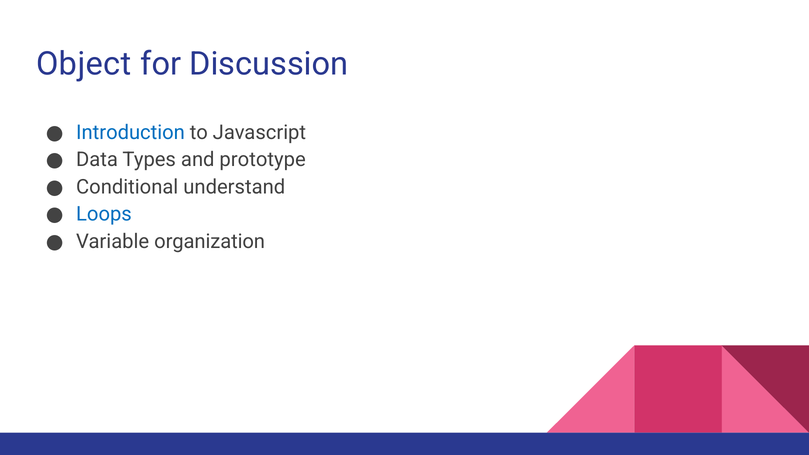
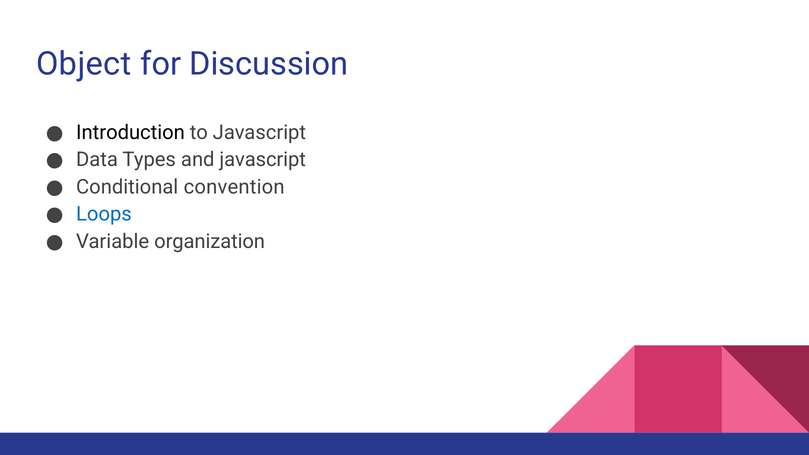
Introduction colour: blue -> black (130, 132)
and prototype: prototype -> javascript (263, 160)
understand: understand -> convention (234, 187)
